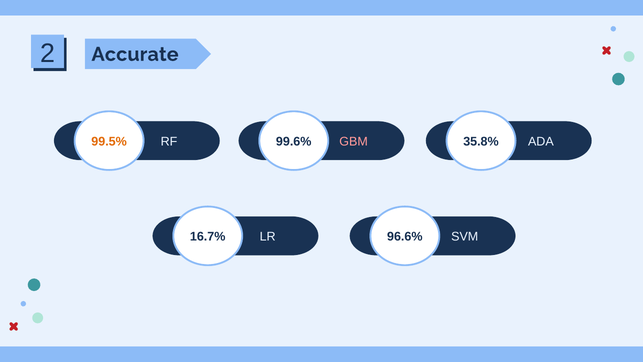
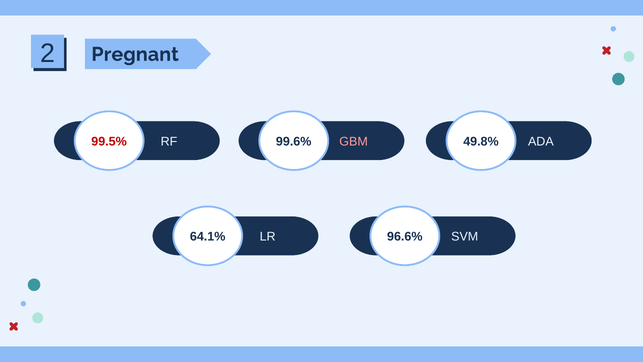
Accurate: Accurate -> Pregnant (135, 54)
99.5% colour: orange -> red (109, 141)
35.8%: 35.8% -> 49.8% (481, 141)
16.7%: 16.7% -> 64.1% (208, 237)
